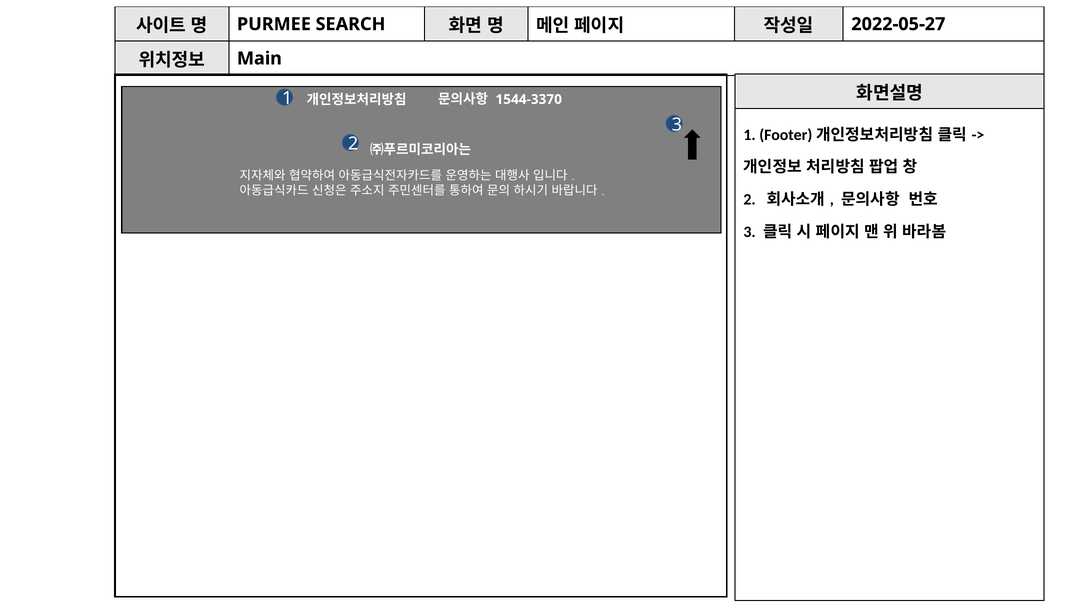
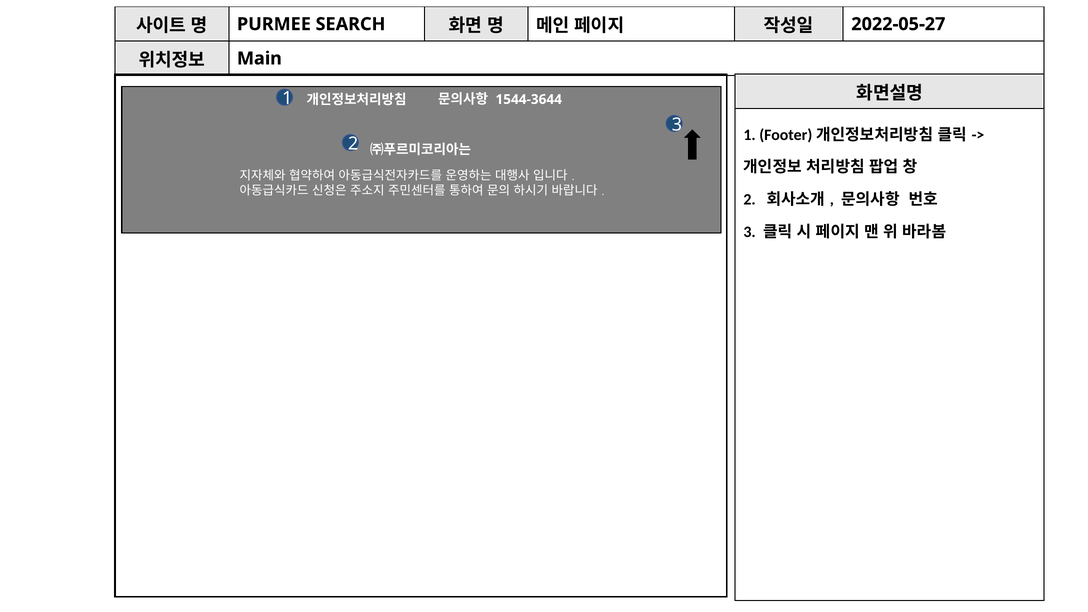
1544-3370: 1544-3370 -> 1544-3644 (529, 99)
